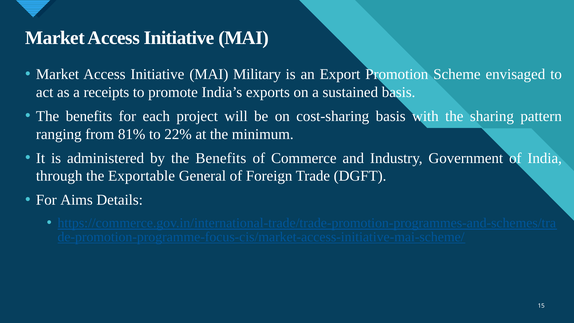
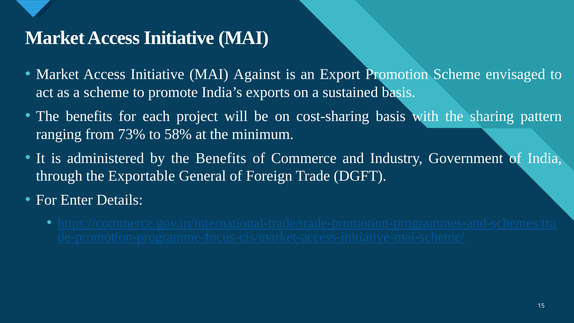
Military: Military -> Against (257, 74)
a receipts: receipts -> scheme (106, 92)
81%: 81% -> 73% (132, 134)
22%: 22% -> 58% (178, 134)
Aims: Aims -> Enter (77, 200)
